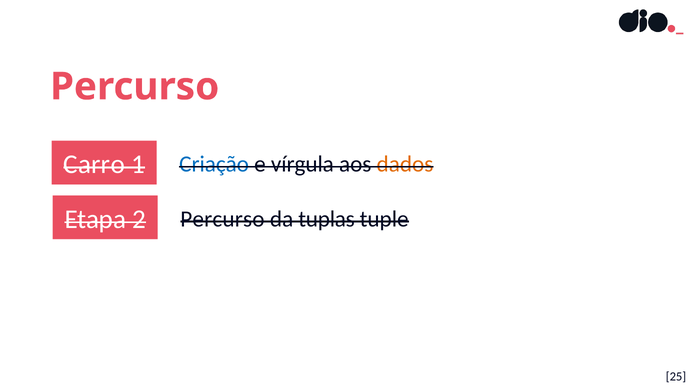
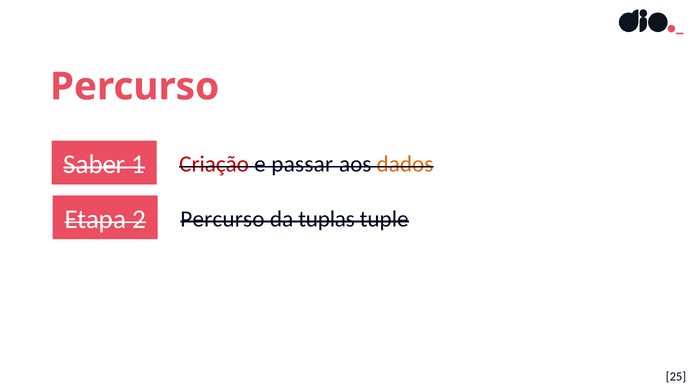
Carro: Carro -> Saber (94, 165)
Criação colour: blue -> red (214, 164)
vírgula: vírgula -> passar (302, 164)
